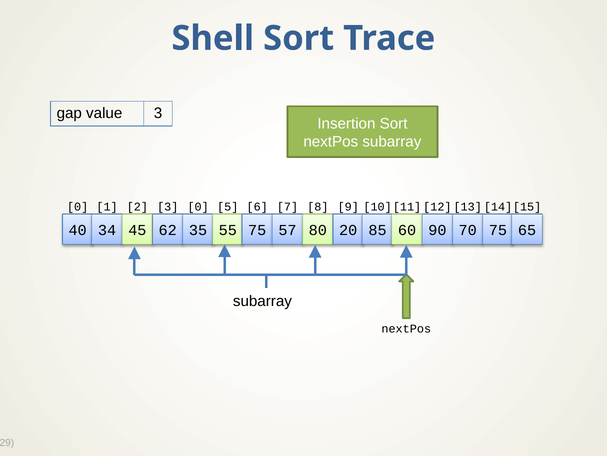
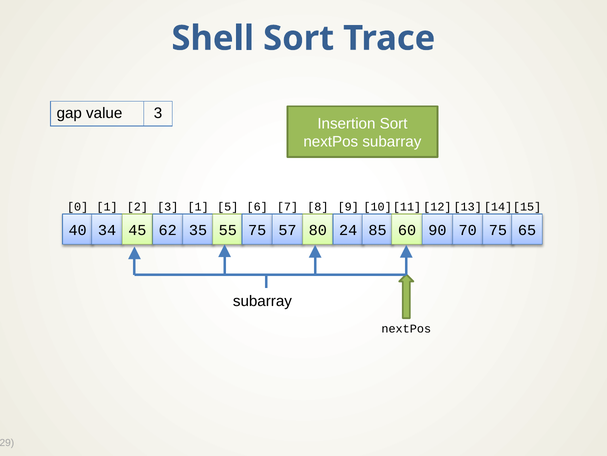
3 0: 0 -> 1 (198, 206)
20: 20 -> 24 (348, 230)
